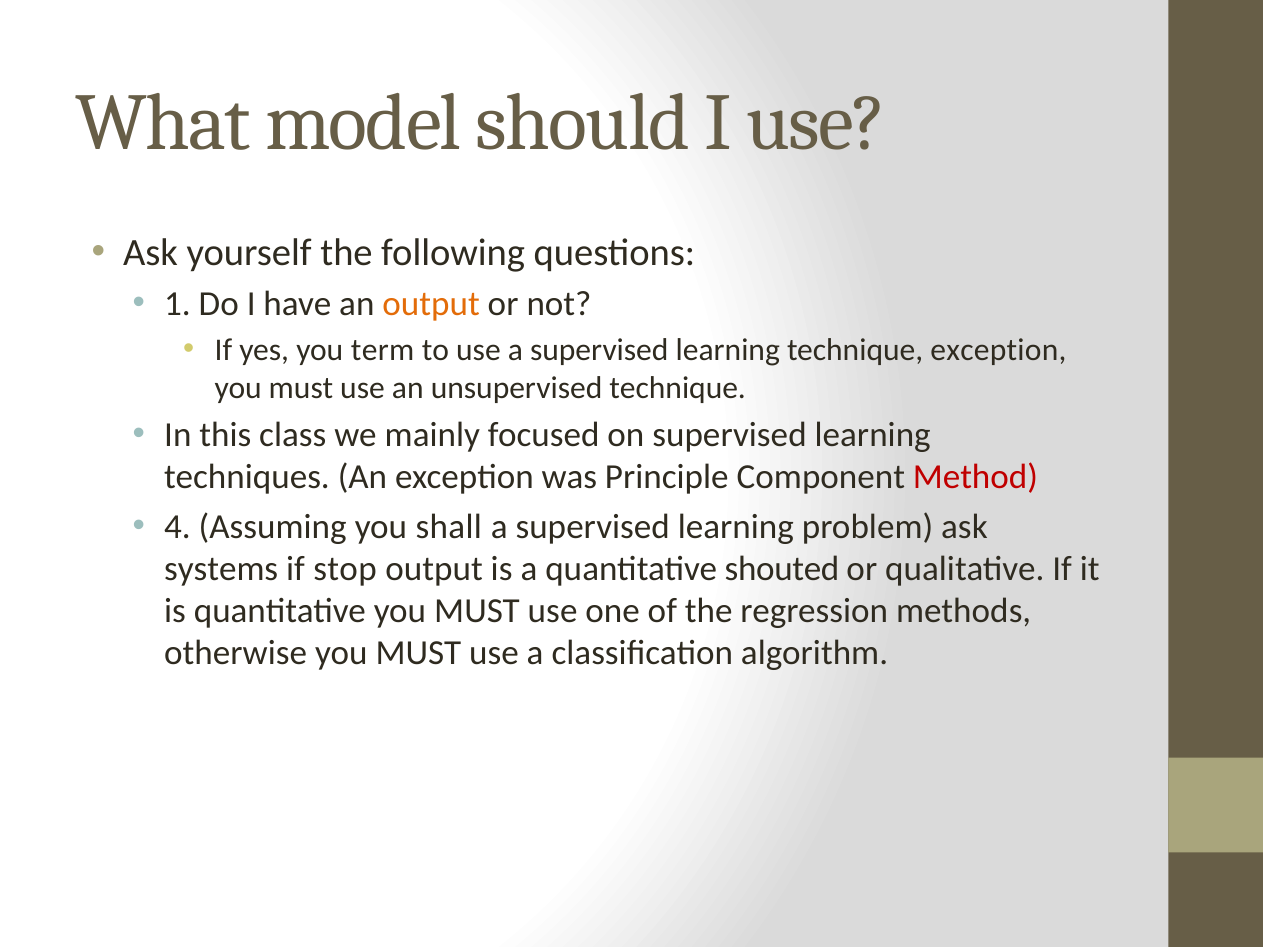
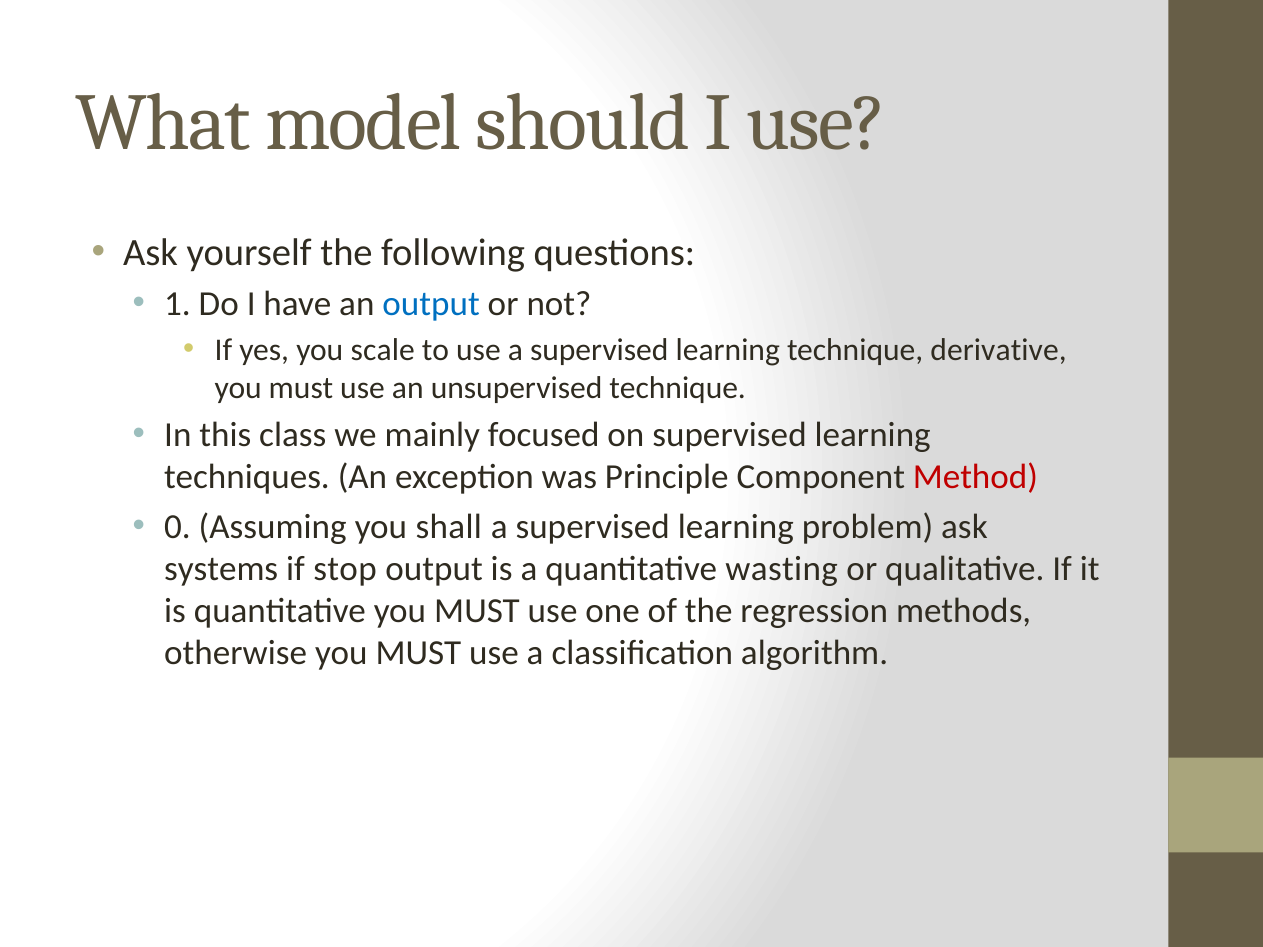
output colour: orange -> blue (431, 304)
term: term -> scale (383, 350)
technique exception: exception -> derivative (999, 350)
4: 4 -> 0 (177, 527)
shouted: shouted -> wasting (782, 569)
